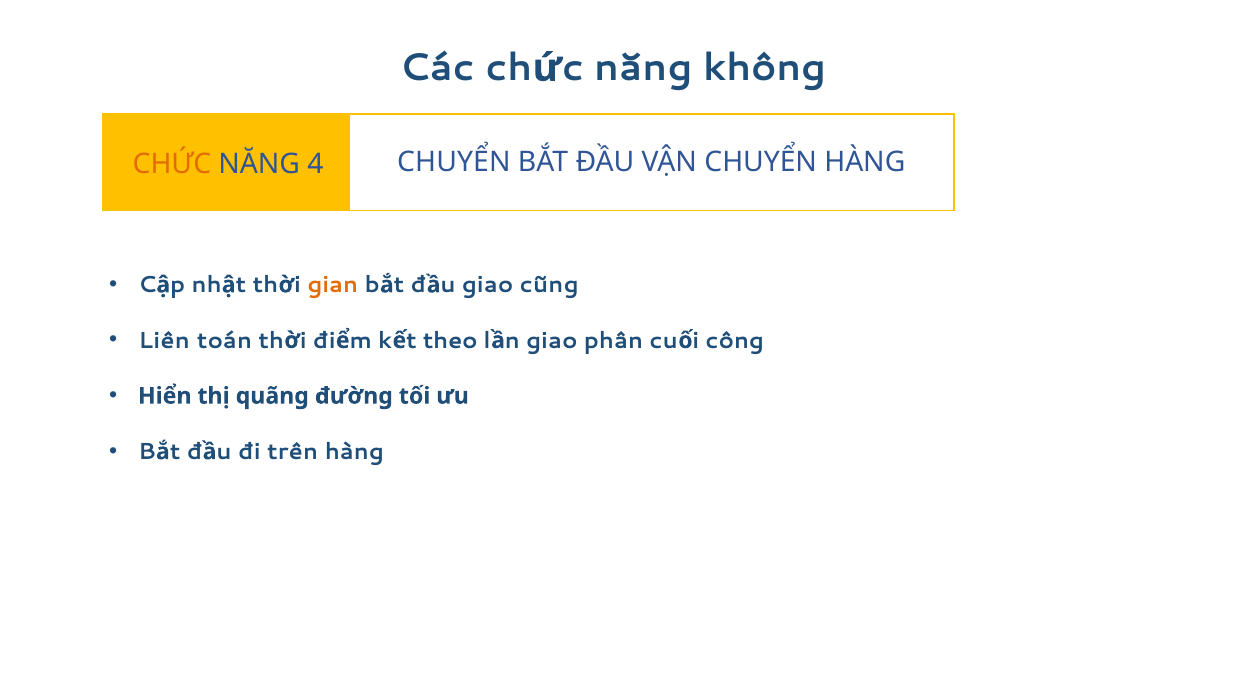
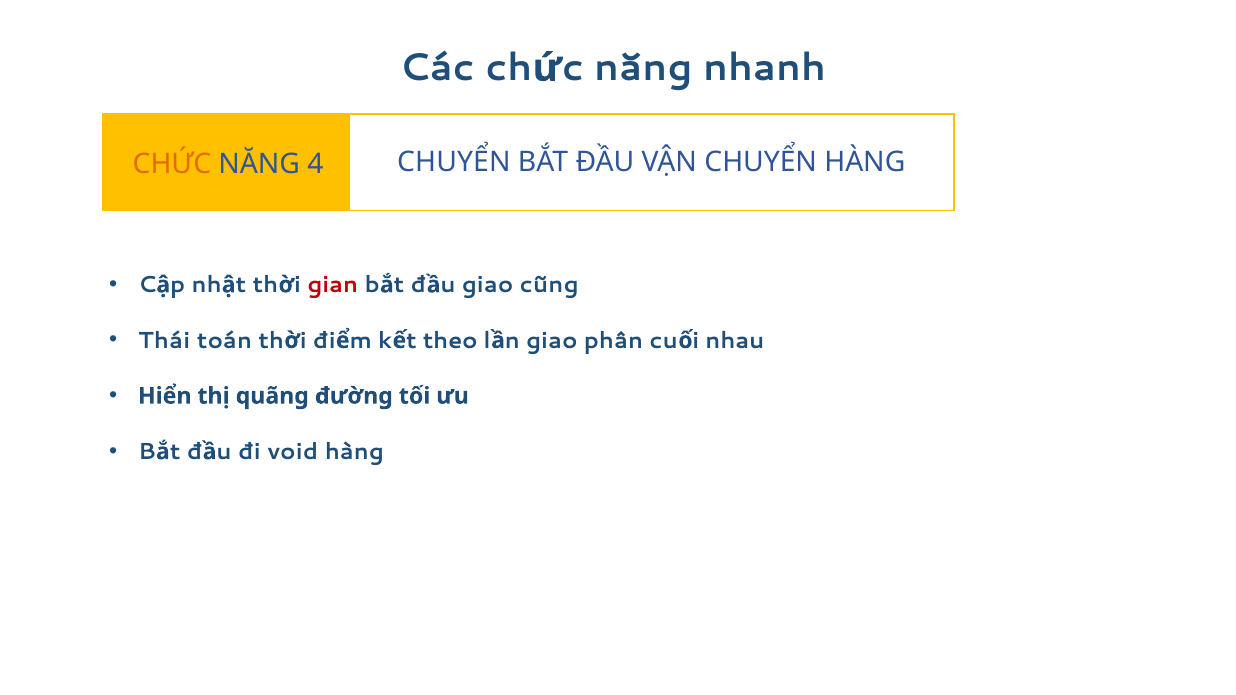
không: không -> nhanh (765, 68)
gian colour: orange -> red (333, 285)
Liên: Liên -> Thái (164, 341)
công: công -> nhau (735, 341)
trên: trên -> void (293, 452)
